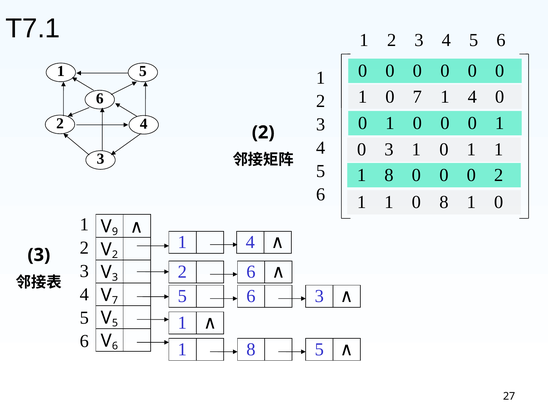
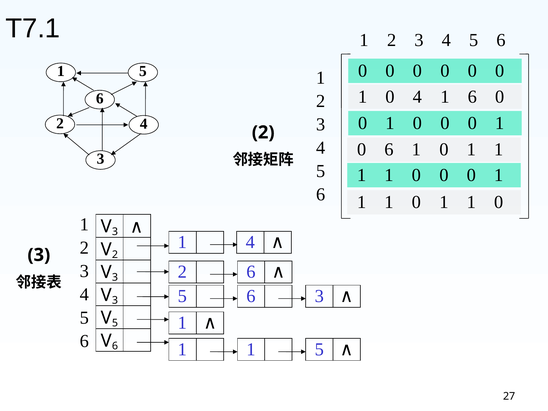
0 7: 7 -> 4 (418, 97)
4: 4 -> 6 (472, 97)
0 3: 3 -> 6 (389, 150)
8: 8 -> 1 (389, 175)
2: 2 -> 1 (499, 175)
1 1 0 8: 8 -> 1 (444, 202)
9: 9 -> 3 (115, 232)
7: 7 -> 3 (115, 300)
8: 8 -> 1 (251, 349)
